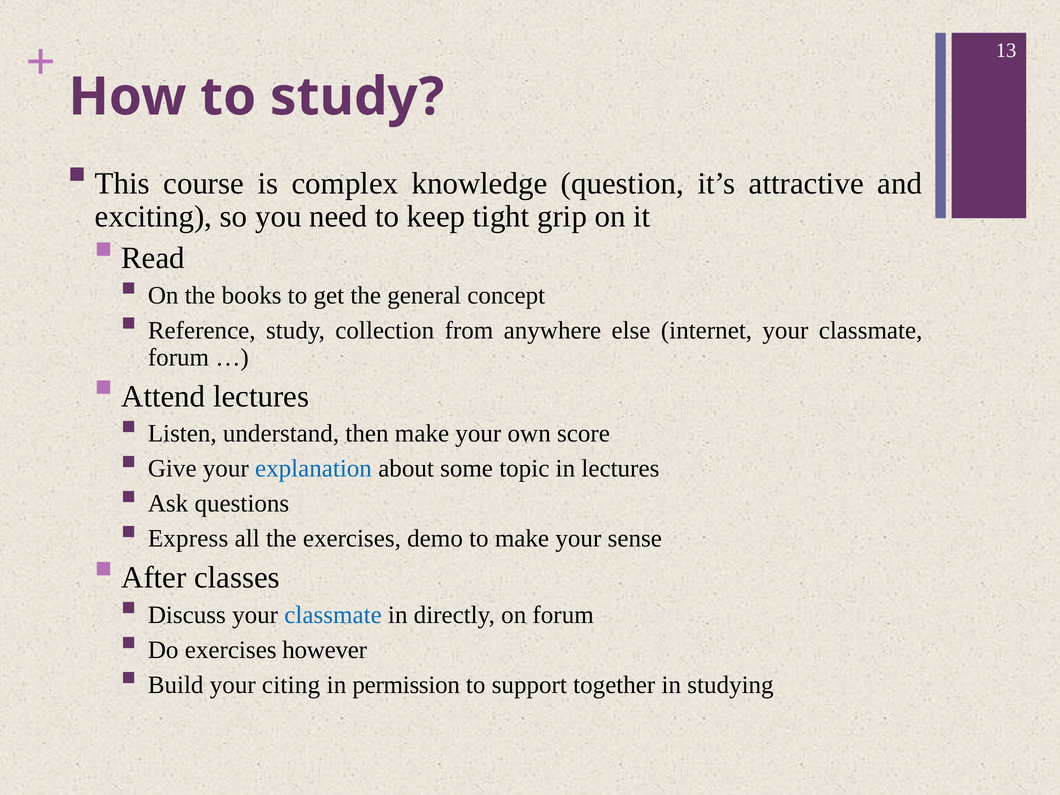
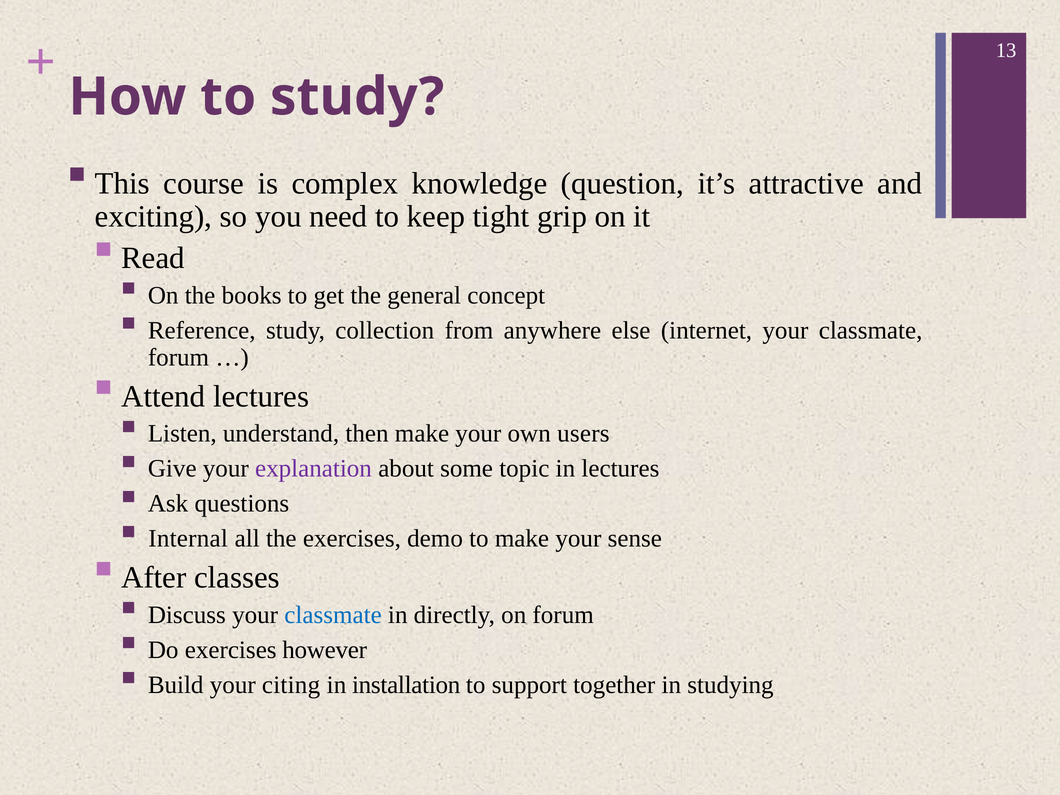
score: score -> users (583, 434)
explanation colour: blue -> purple (313, 469)
Express: Express -> Internal (188, 539)
permission: permission -> installation (406, 685)
